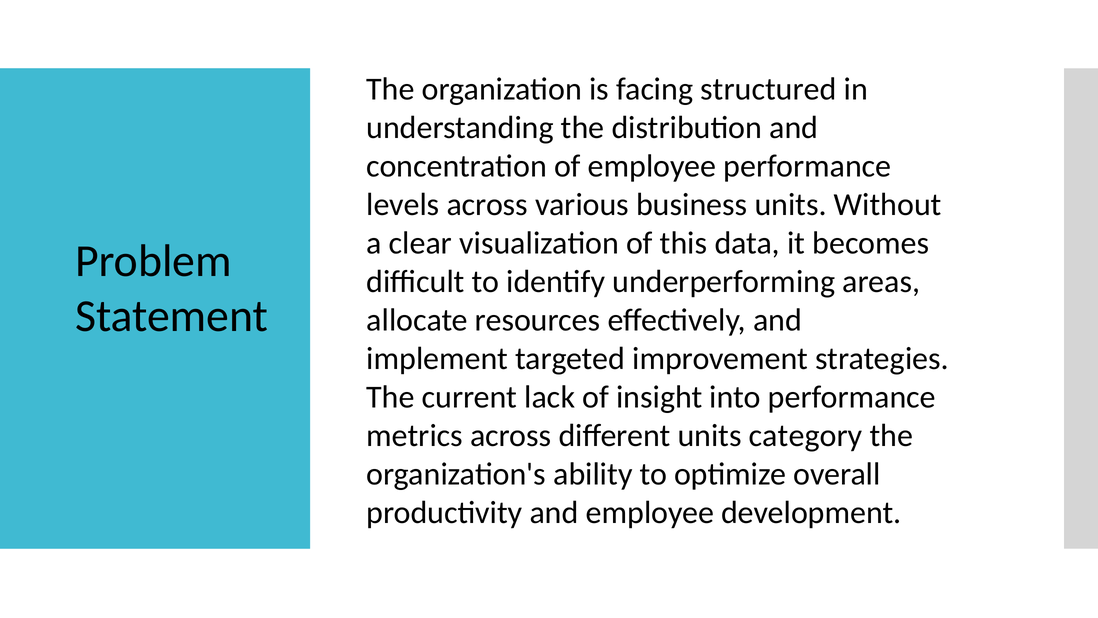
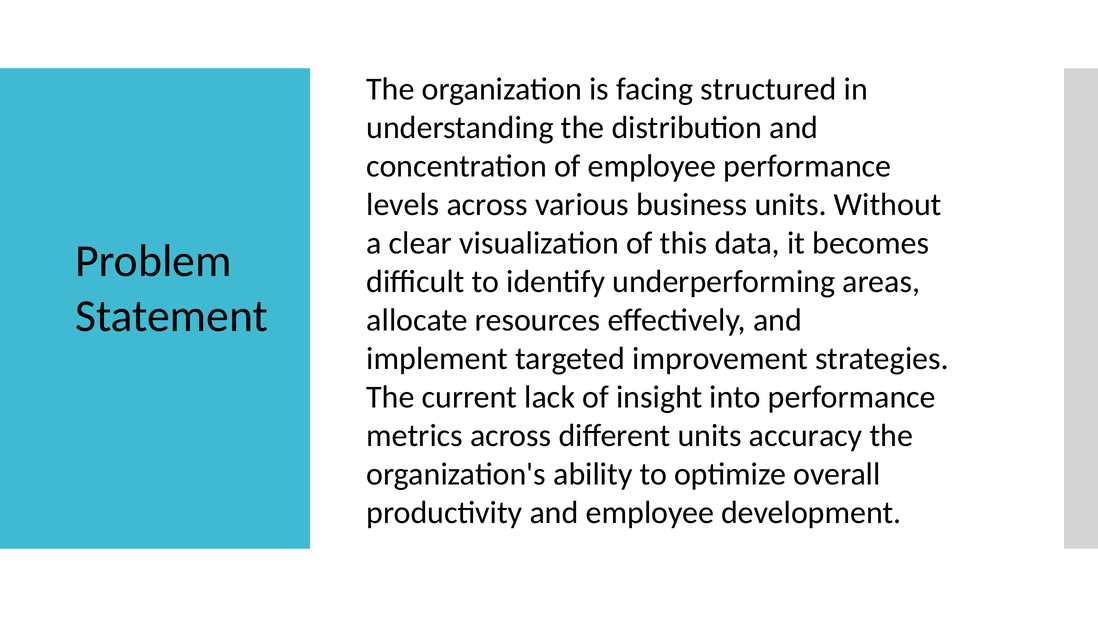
category: category -> accuracy (806, 435)
